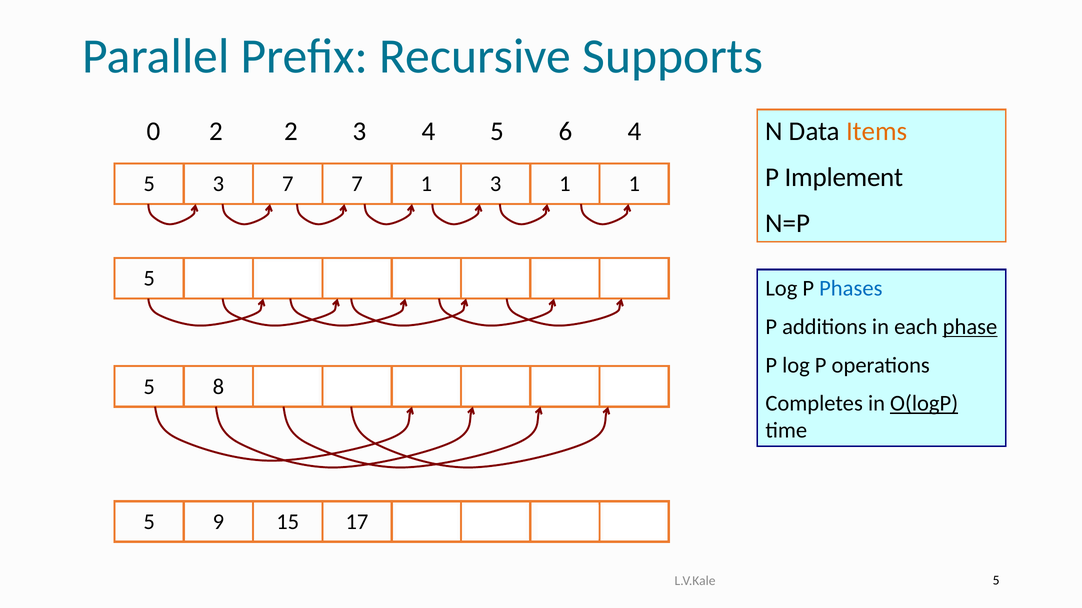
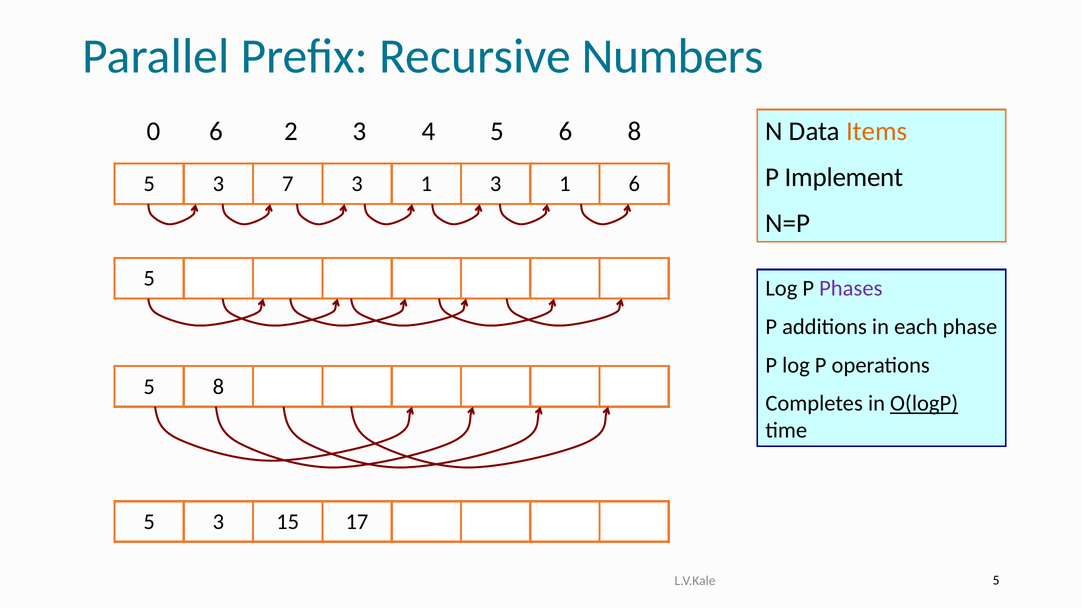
Supports: Supports -> Numbers (673, 56)
0 2: 2 -> 6 (216, 132)
6 4: 4 -> 8 (635, 132)
3 7 7: 7 -> 3 (357, 184)
1 1: 1 -> 6 (634, 184)
Phases colour: blue -> purple (851, 289)
phase underline: present -> none (970, 327)
9: 9 -> 3 (218, 522)
